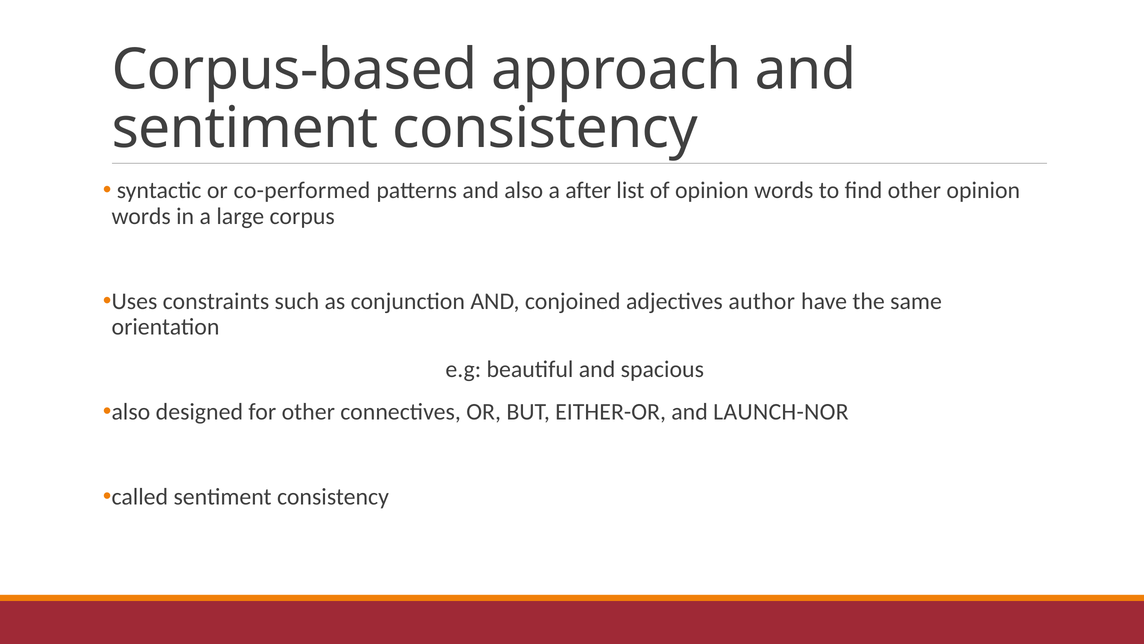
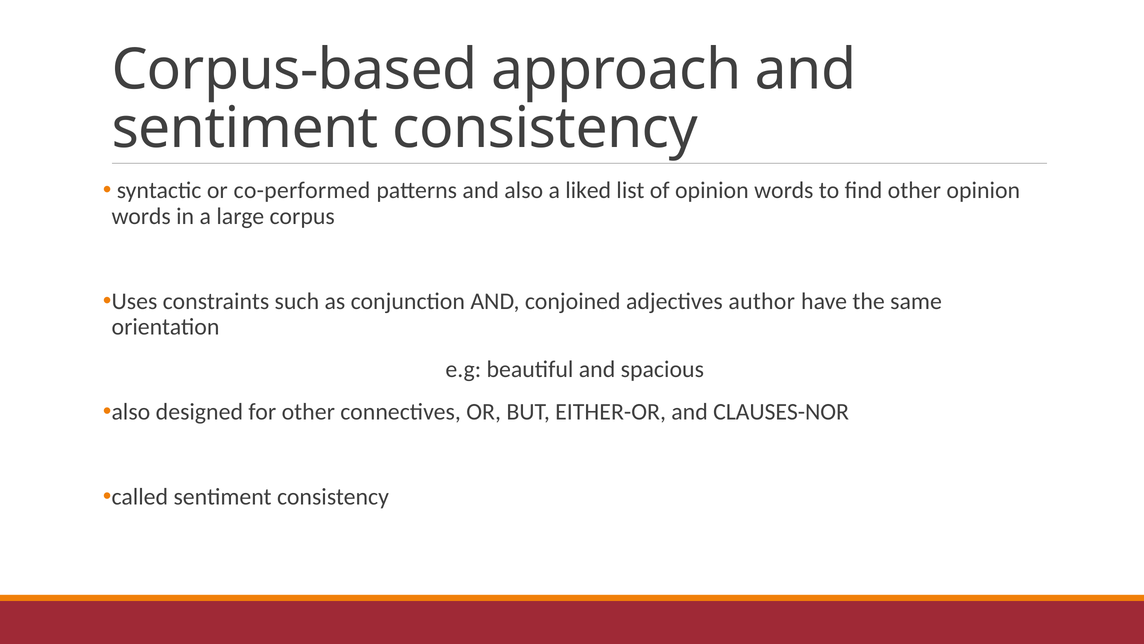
after: after -> liked (588, 190)
LAUNCH-NOR: LAUNCH-NOR -> CLAUSES-NOR (781, 412)
